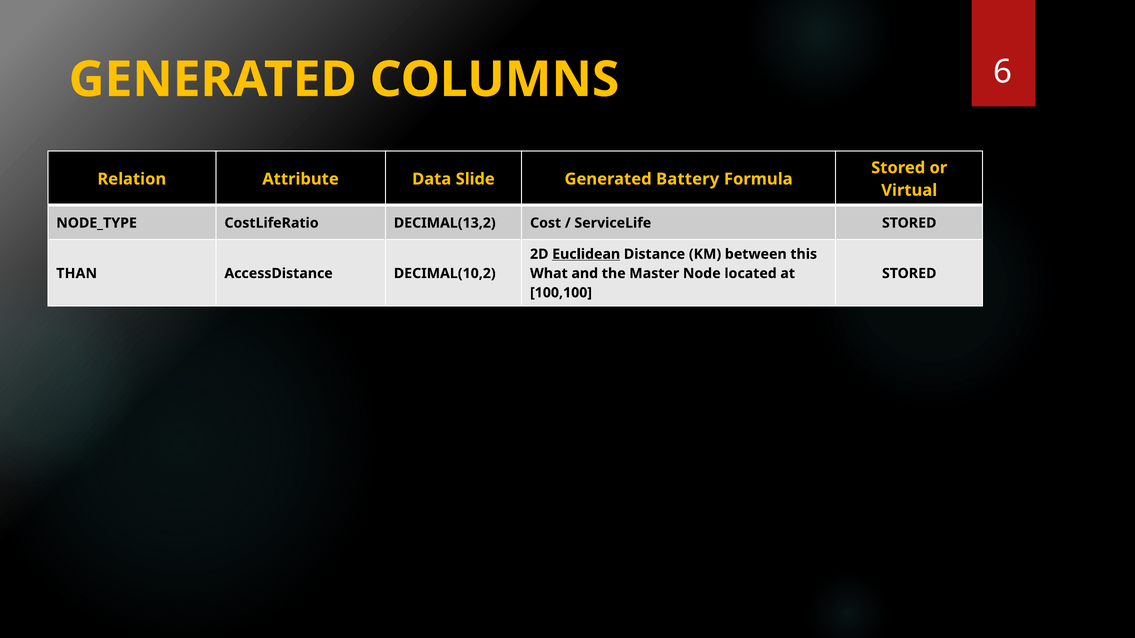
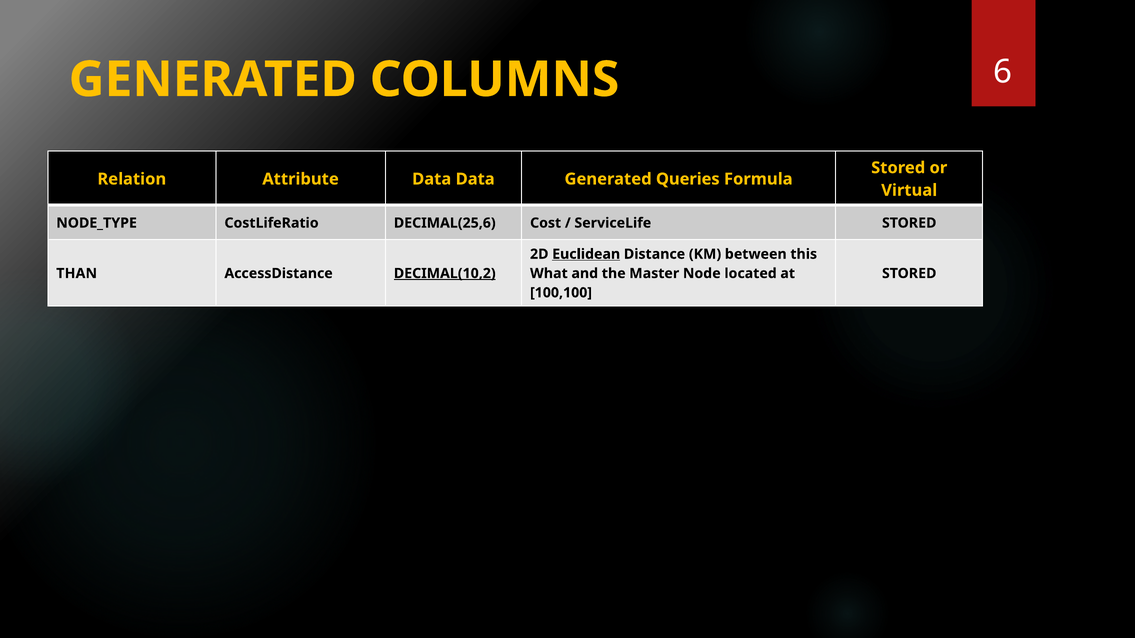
Data Slide: Slide -> Data (475, 179)
Battery: Battery -> Queries (688, 179)
DECIMAL(13,2: DECIMAL(13,2 -> DECIMAL(25,6 (445, 223)
DECIMAL(10,2 underline: none -> present (445, 274)
